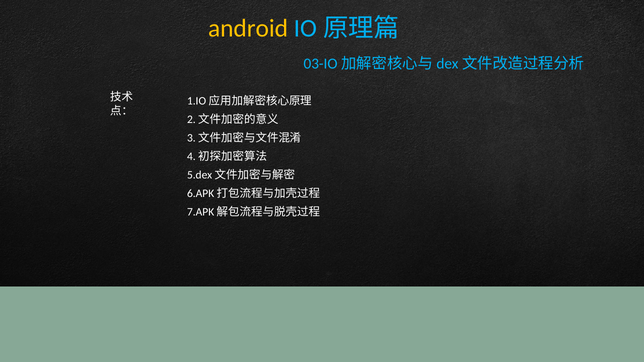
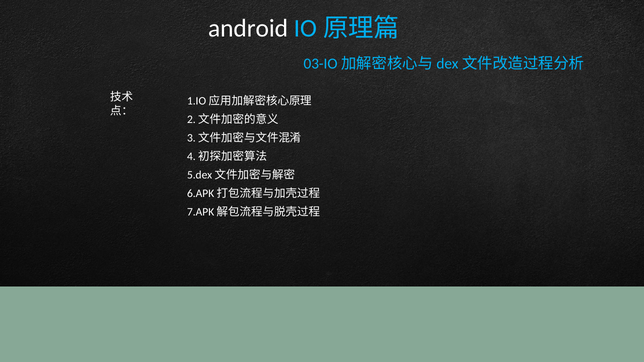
android colour: yellow -> white (248, 28)
